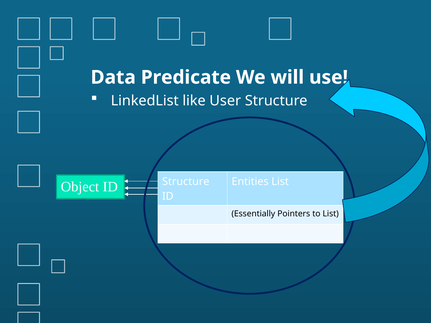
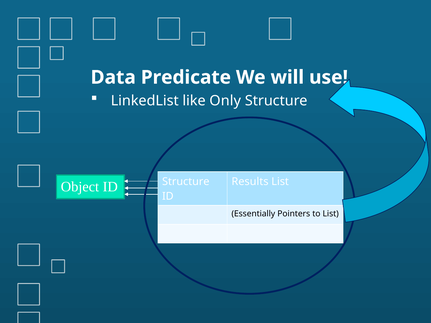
User: User -> Only (225, 101)
Entities: Entities -> Results (250, 182)
